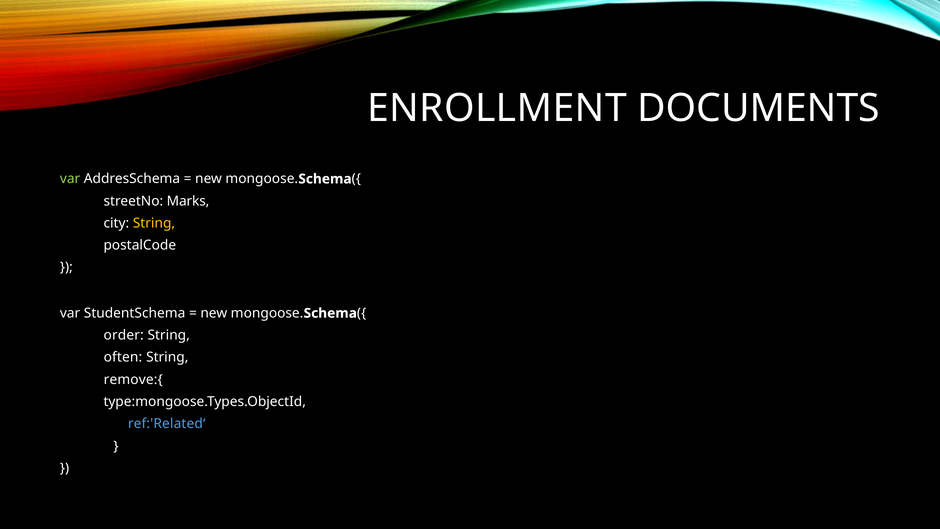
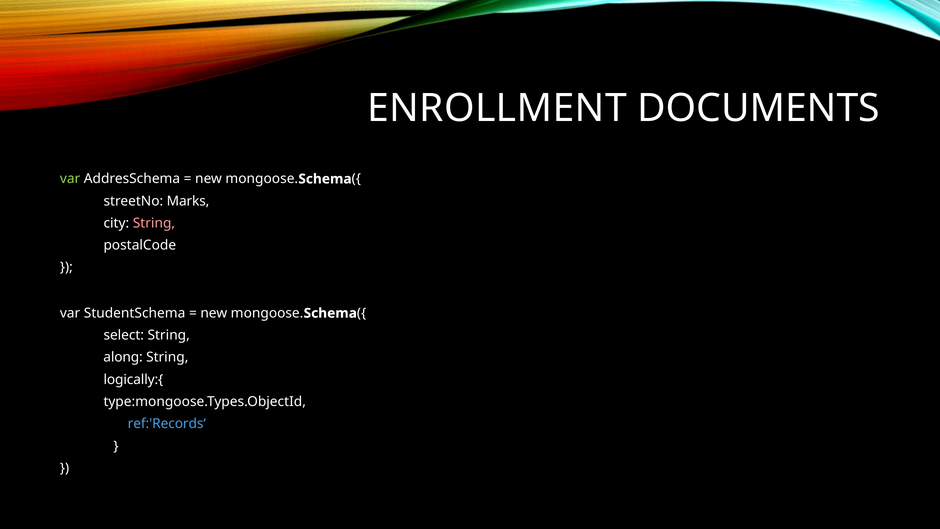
String colour: yellow -> pink (154, 223)
order: order -> select (124, 335)
often: often -> along (123, 357)
remove:{: remove:{ -> logically:{ (133, 379)
ref:'Related‘: ref:'Related‘ -> ref:'Records‘ (167, 424)
